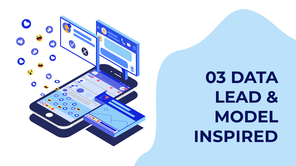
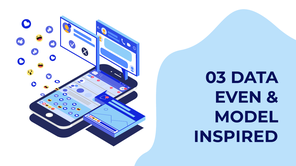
LEAD: LEAD -> EVEN (238, 98)
